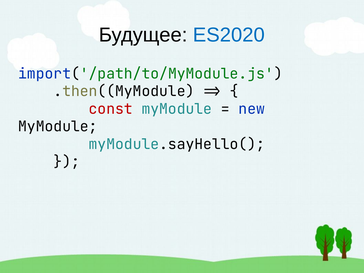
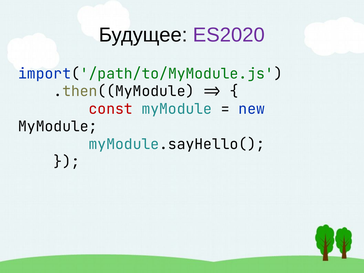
ES2020 colour: blue -> purple (229, 35)
